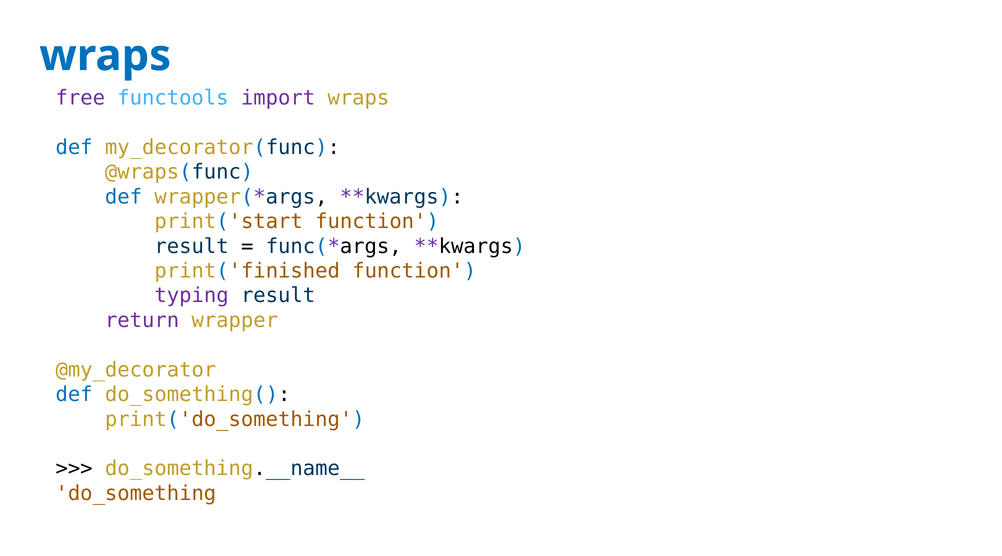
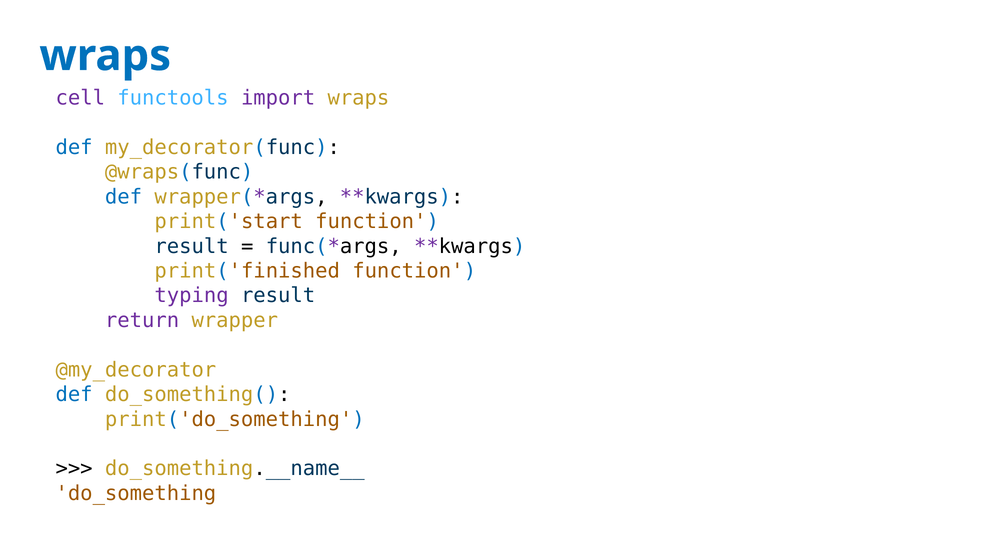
free: free -> cell (80, 98)
